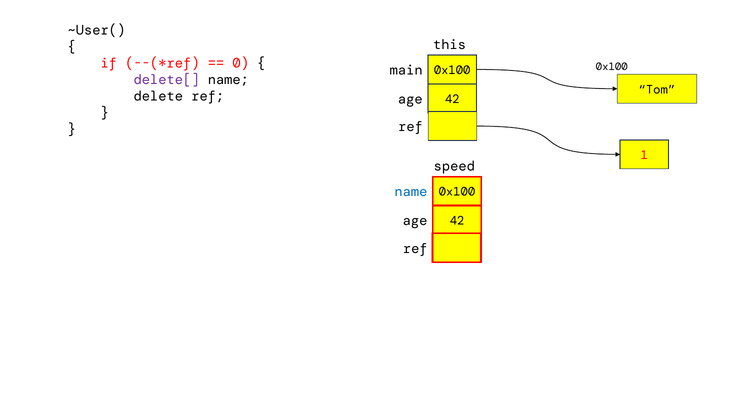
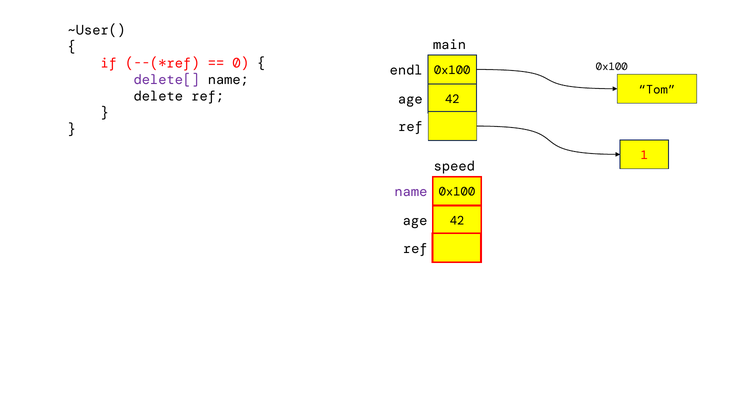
this: this -> main (450, 45)
main: main -> endl (406, 70)
name colour: blue -> purple (411, 192)
